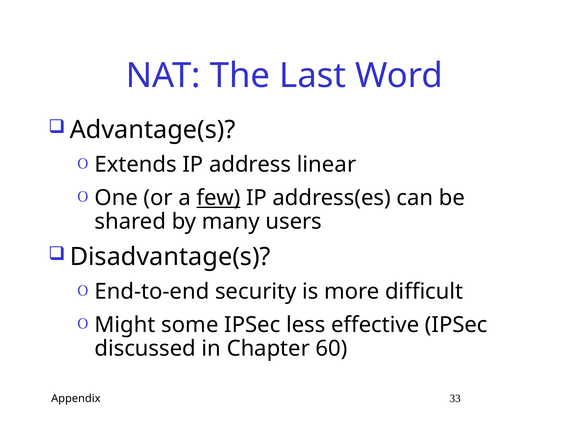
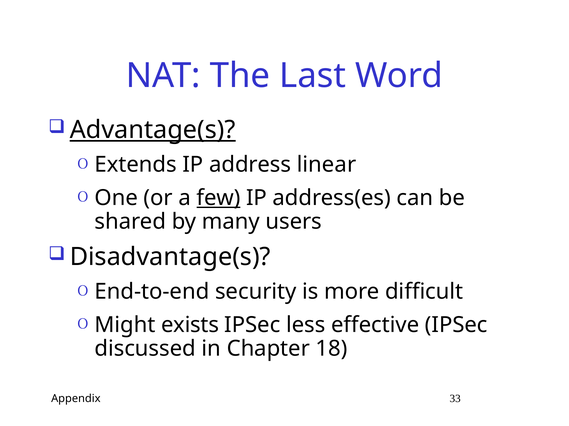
Advantage(s underline: none -> present (153, 130)
some: some -> exists (190, 325)
60: 60 -> 18 (332, 349)
